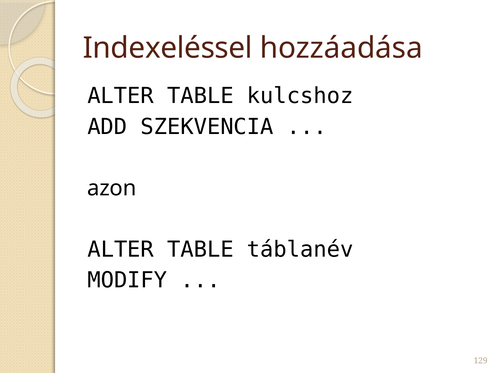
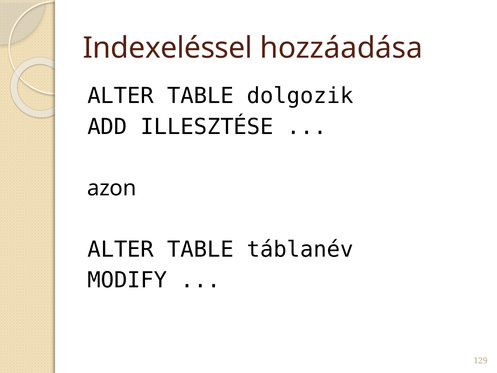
kulcshoz: kulcshoz -> dolgozik (300, 96)
SZEKVENCIA: SZEKVENCIA -> ILLESZTÉSE (207, 127)
